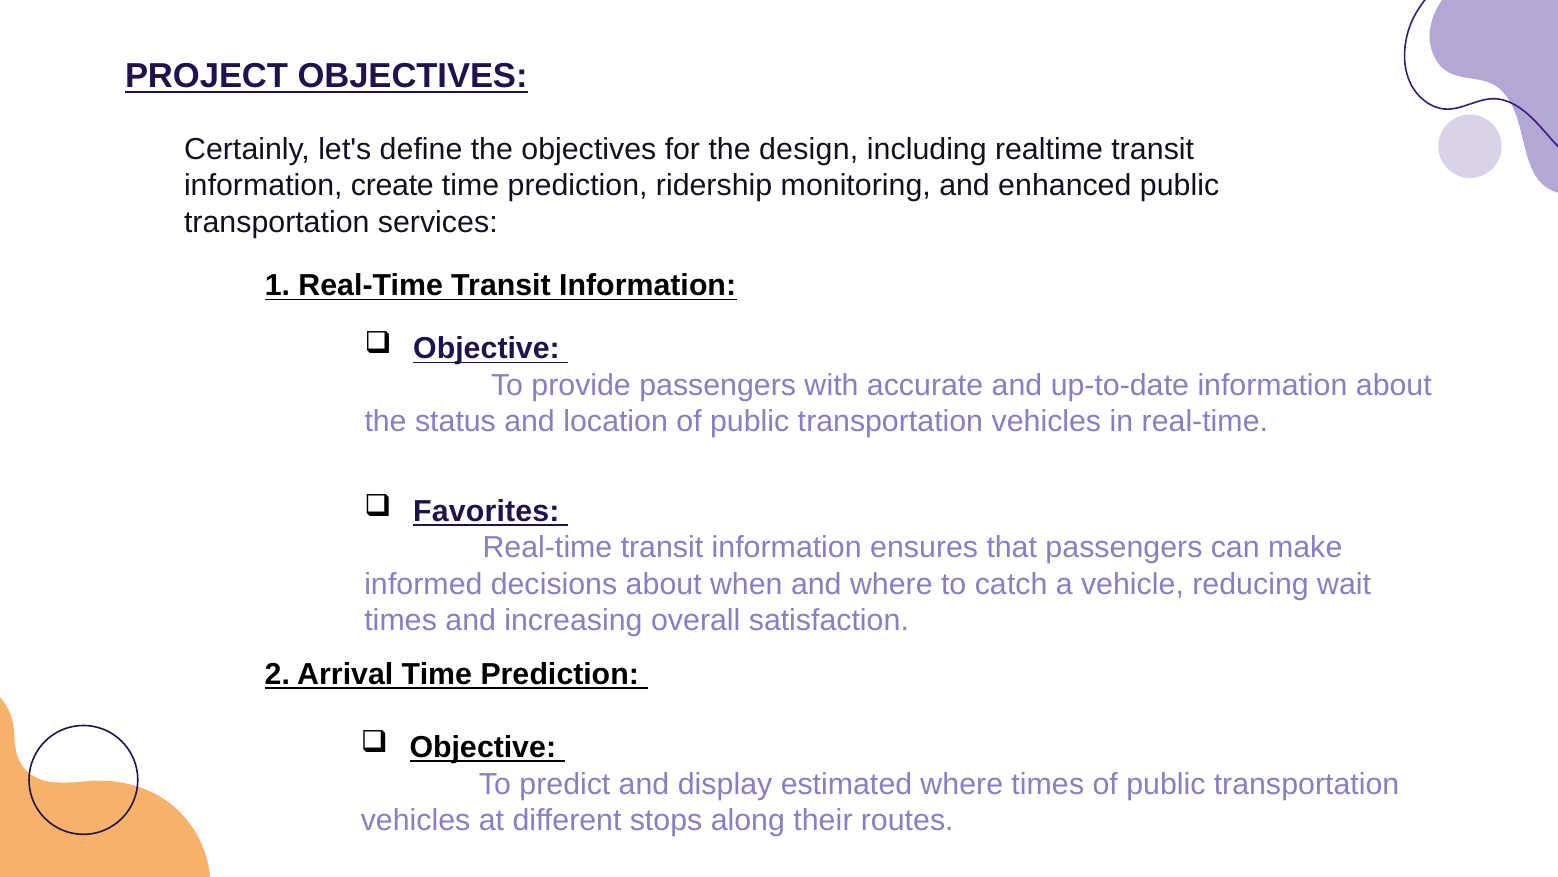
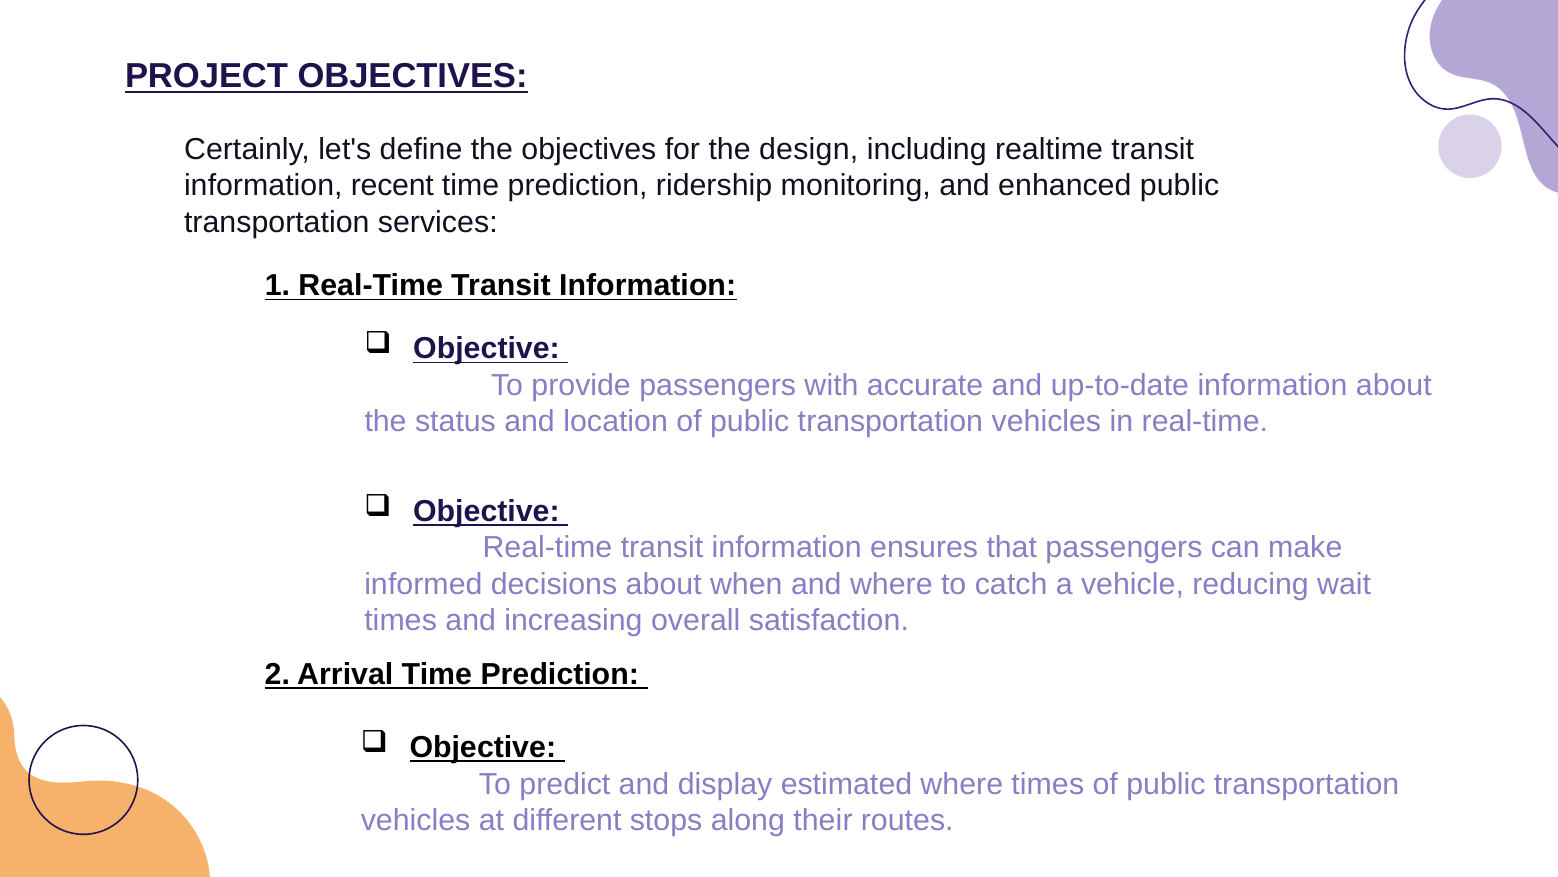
create: create -> recent (392, 186)
Favorites: Favorites -> Objective (486, 511)
